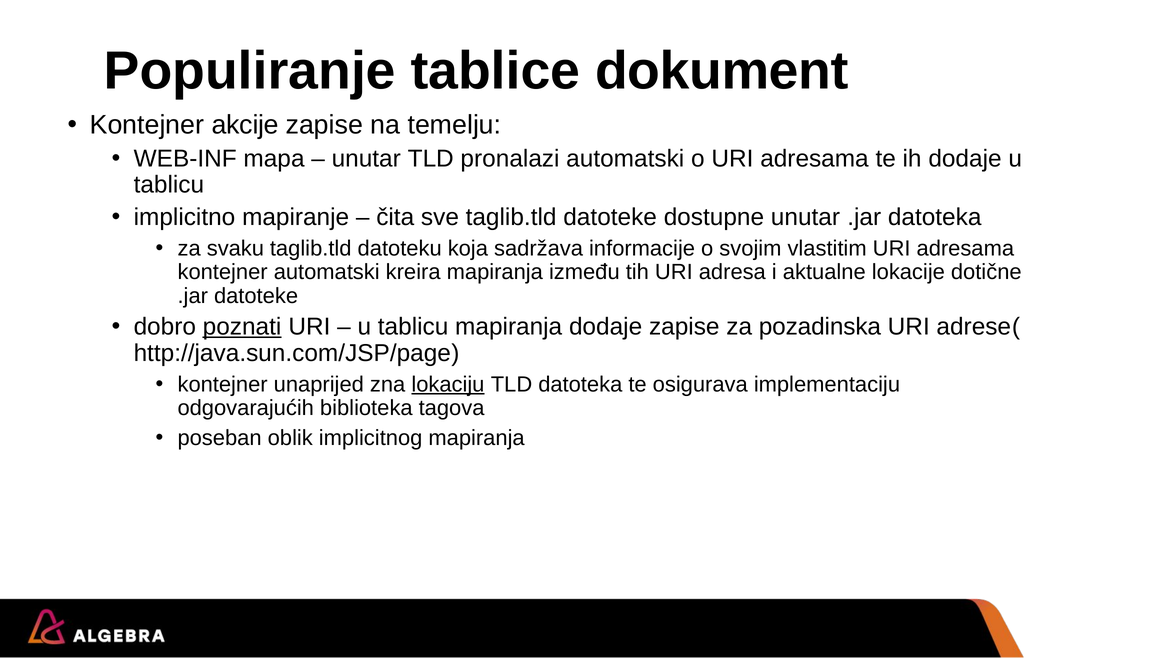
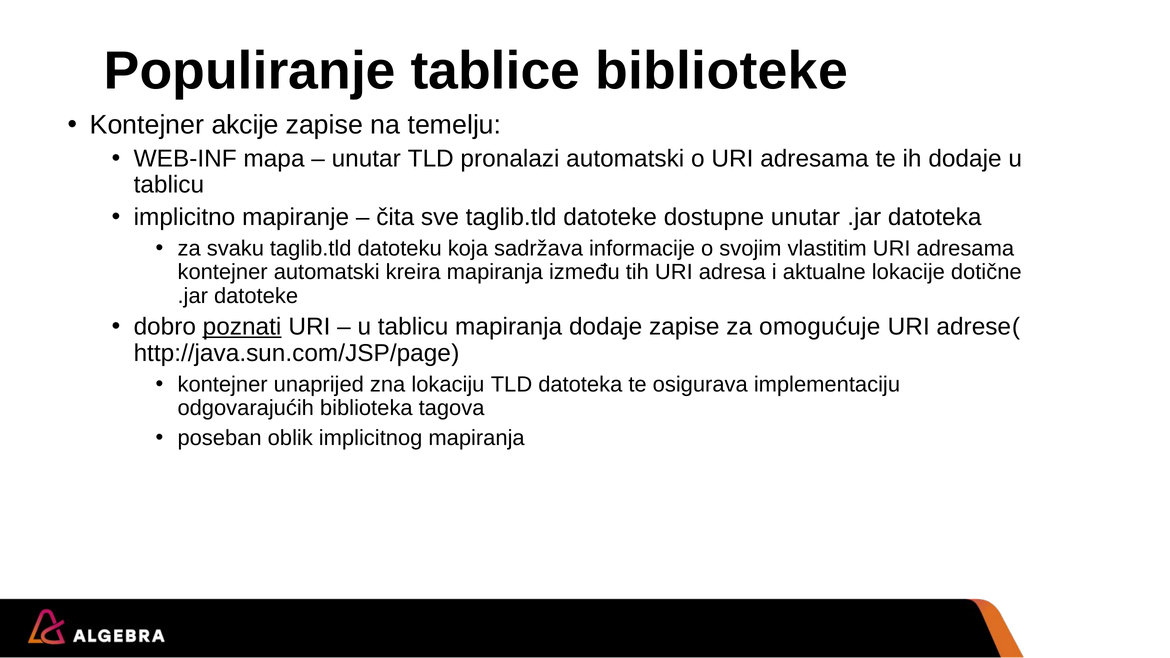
dokument: dokument -> biblioteke (722, 71)
pozadinska: pozadinska -> omogućuje (820, 327)
lokaciju underline: present -> none (448, 384)
